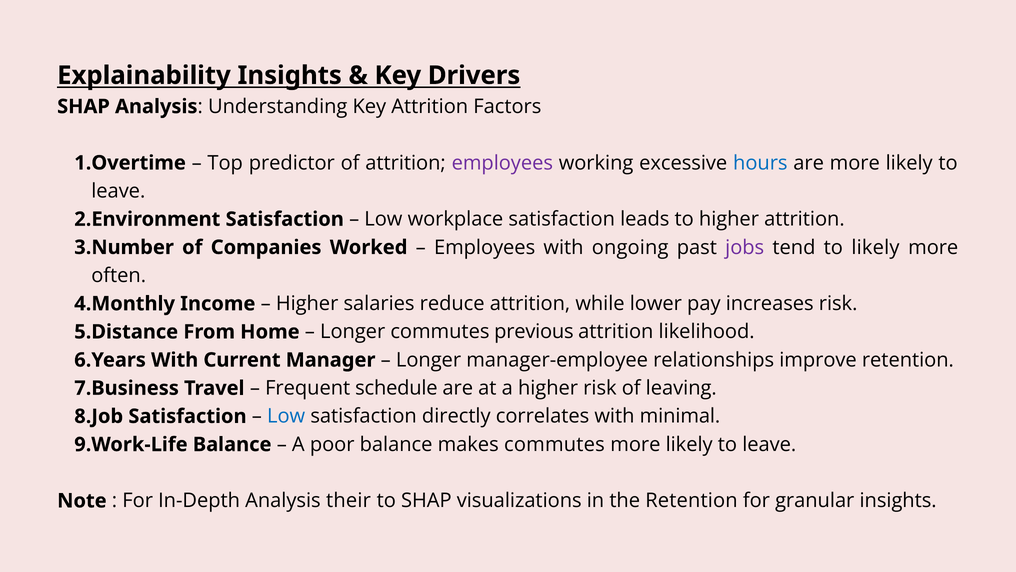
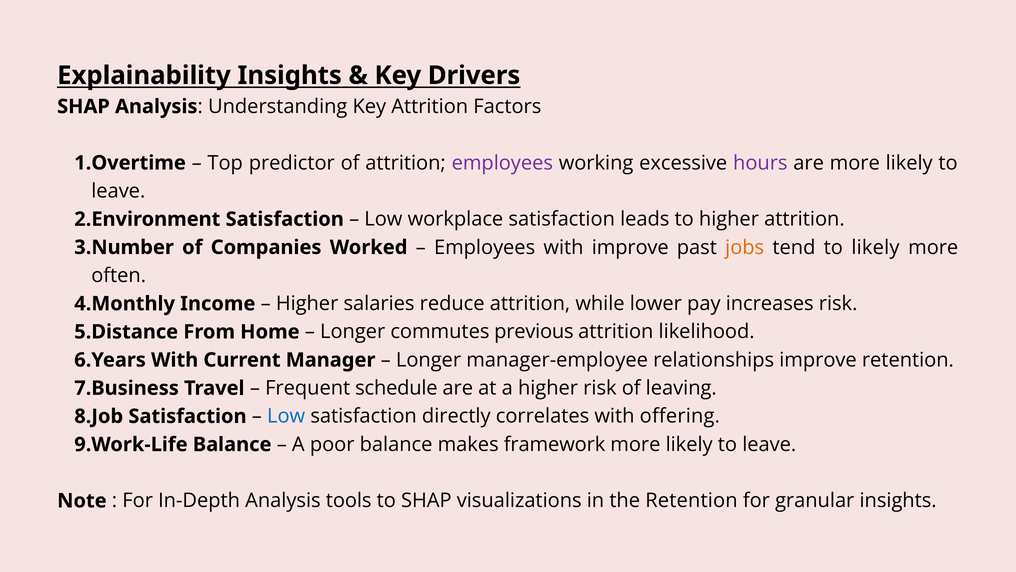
hours colour: blue -> purple (760, 163)
with ongoing: ongoing -> improve (630, 247)
jobs colour: purple -> orange (745, 247)
minimal: minimal -> offering (680, 416)
makes commutes: commutes -> framework (555, 444)
their: their -> tools (349, 500)
